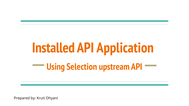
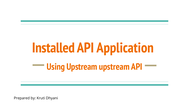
Using Selection: Selection -> Upstream (82, 67)
